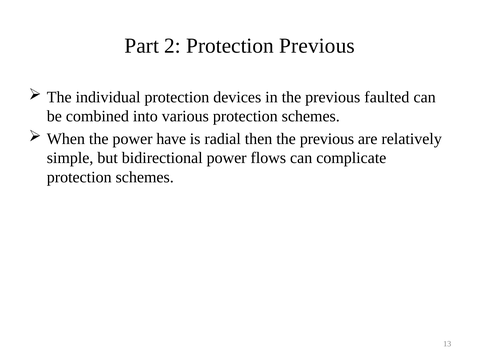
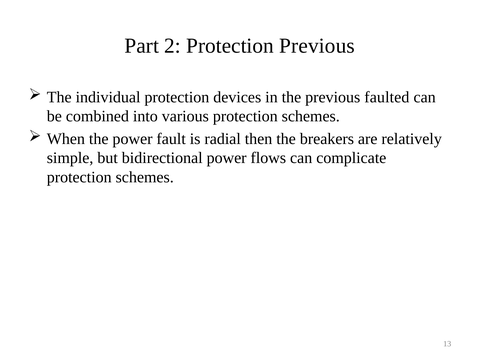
have: have -> fault (171, 139)
then the previous: previous -> breakers (327, 139)
